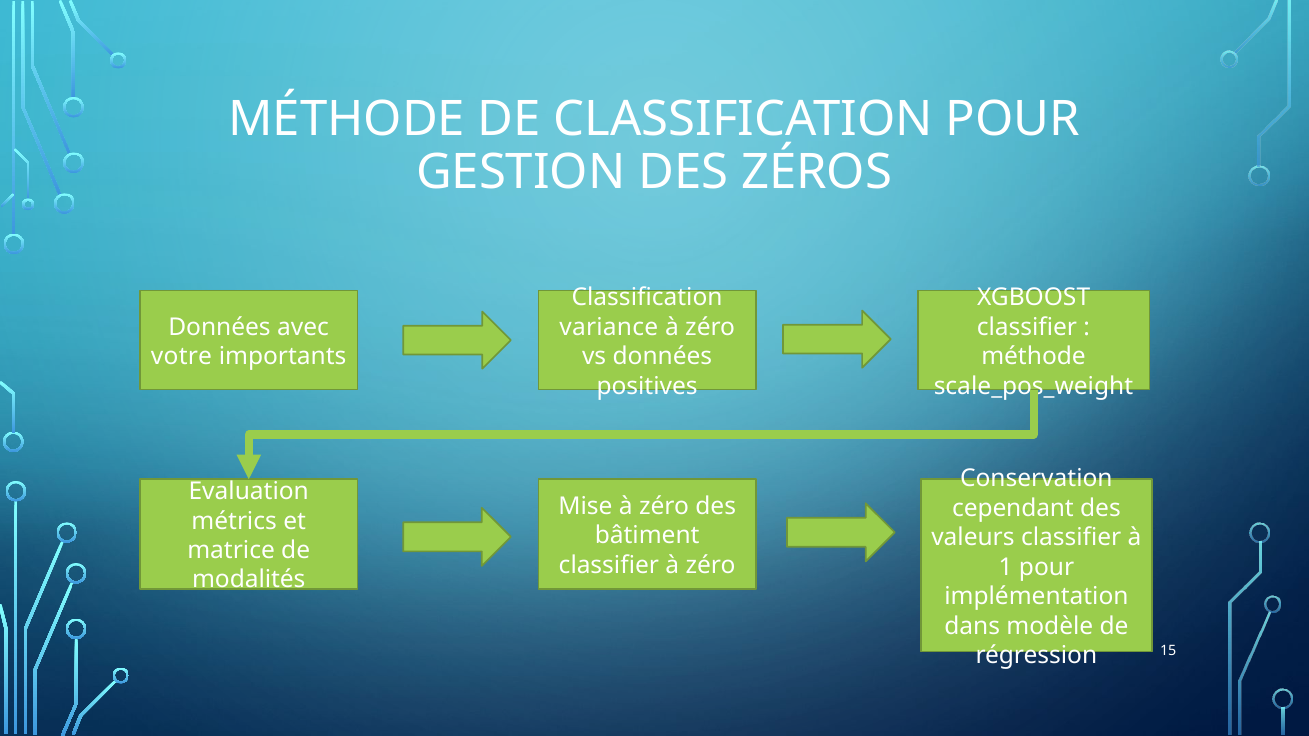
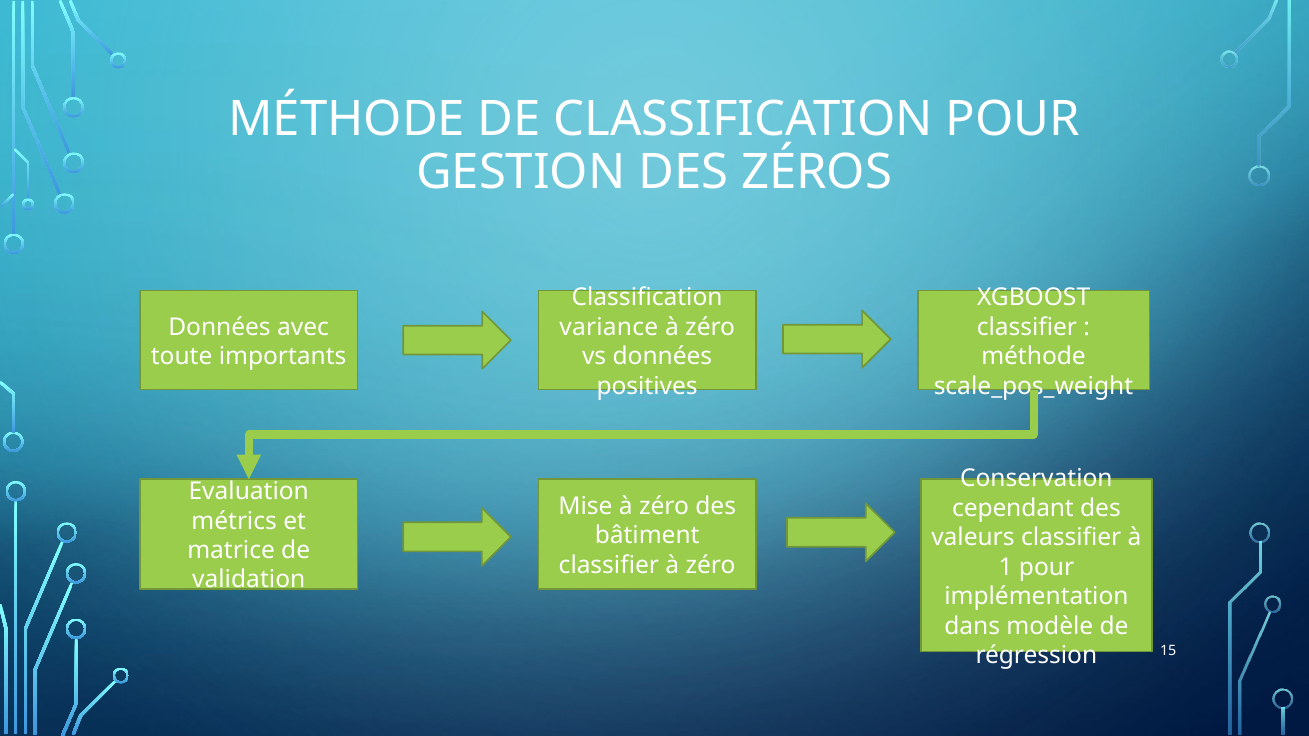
votre: votre -> toute (182, 357)
modalités: modalités -> validation (249, 580)
